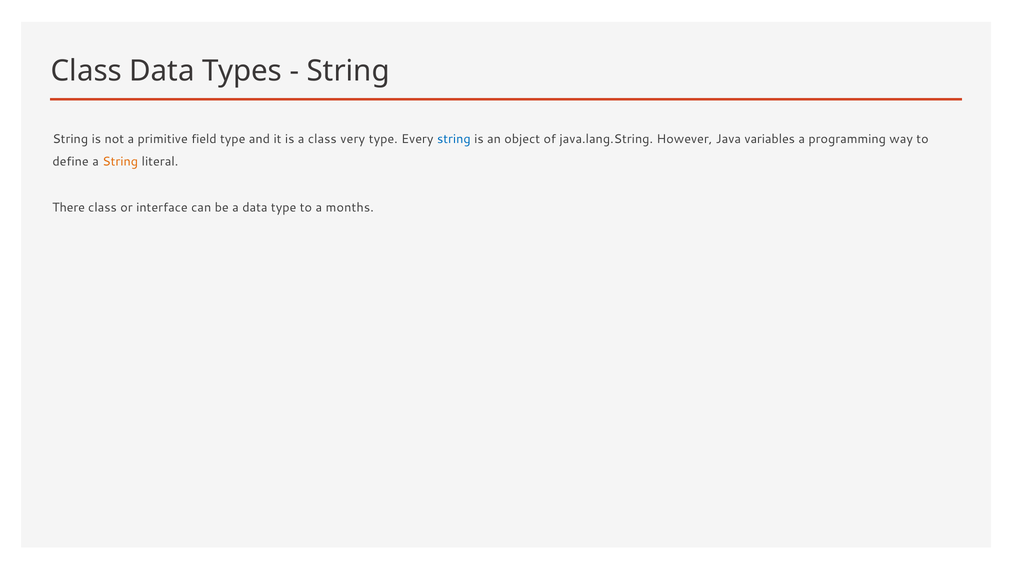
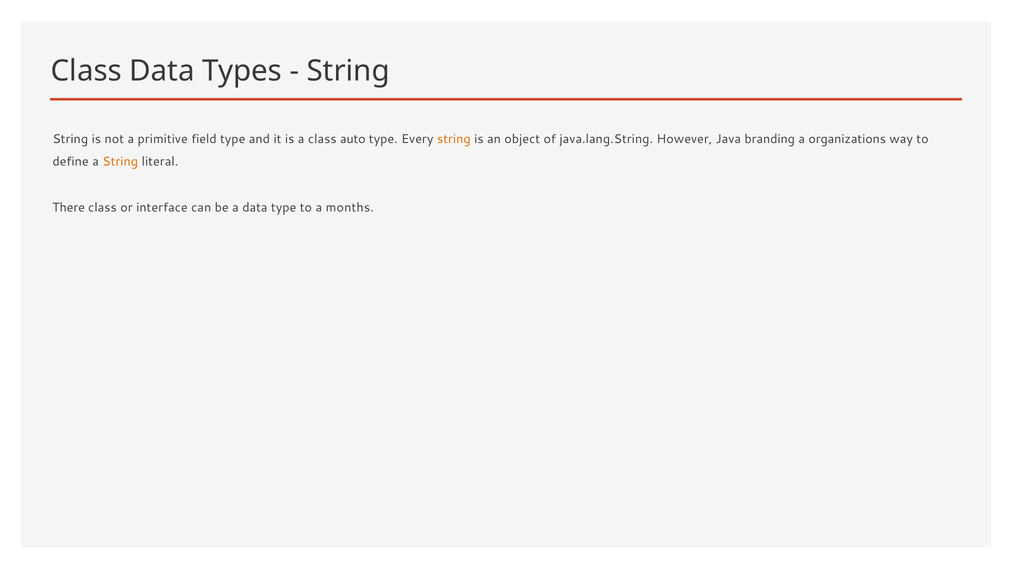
very: very -> auto (353, 139)
string colour: blue -> orange (454, 139)
variables: variables -> branding (770, 139)
programming: programming -> organizations (847, 139)
